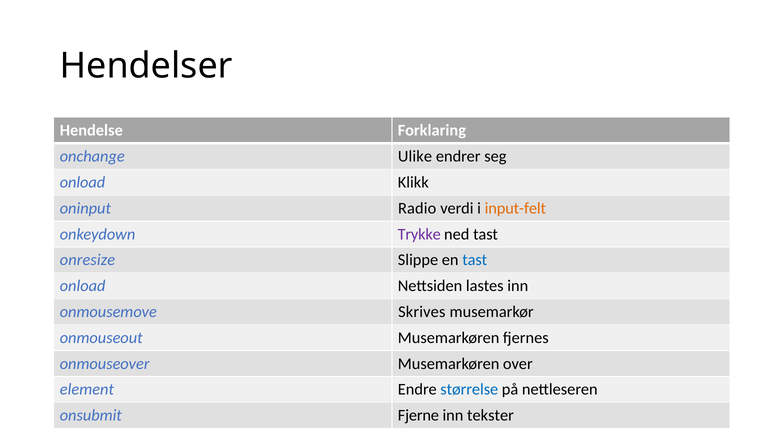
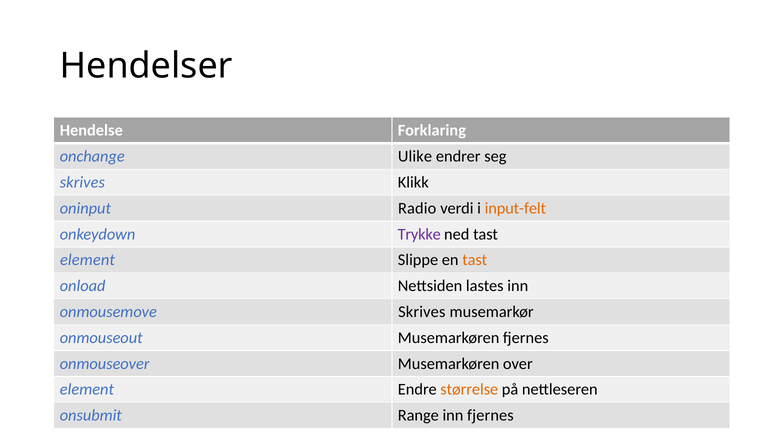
onload: onload -> skrives (82, 182)
onresize: onresize -> element (87, 260)
tast colour: blue -> orange (475, 260)
størrelse colour: blue -> orange (469, 390)
Fjerne: Fjerne -> Range (418, 415)
inn tekster: tekster -> fjernes (490, 415)
